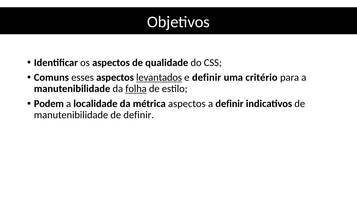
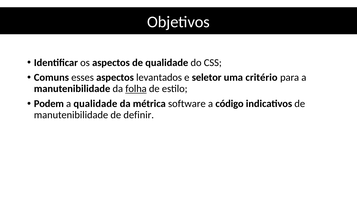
levantados underline: present -> none (159, 77)
e definir: definir -> seletor (207, 77)
a localidade: localidade -> qualidade (95, 104)
métrica aspectos: aspectos -> software (187, 104)
a definir: definir -> código (230, 104)
